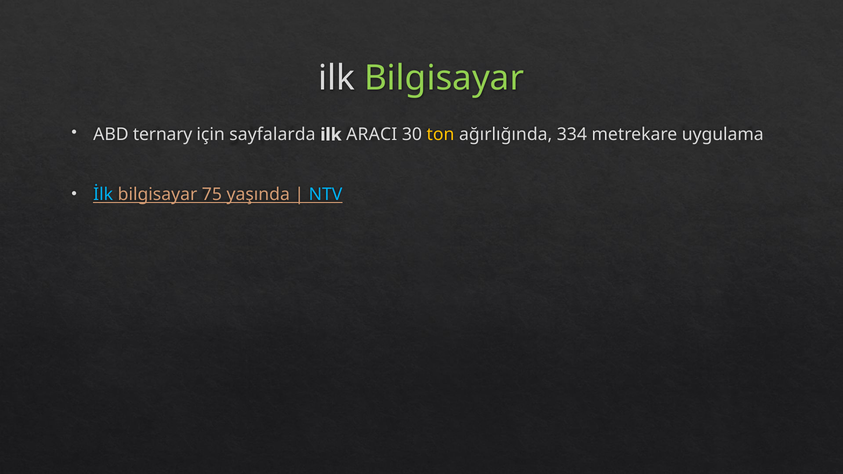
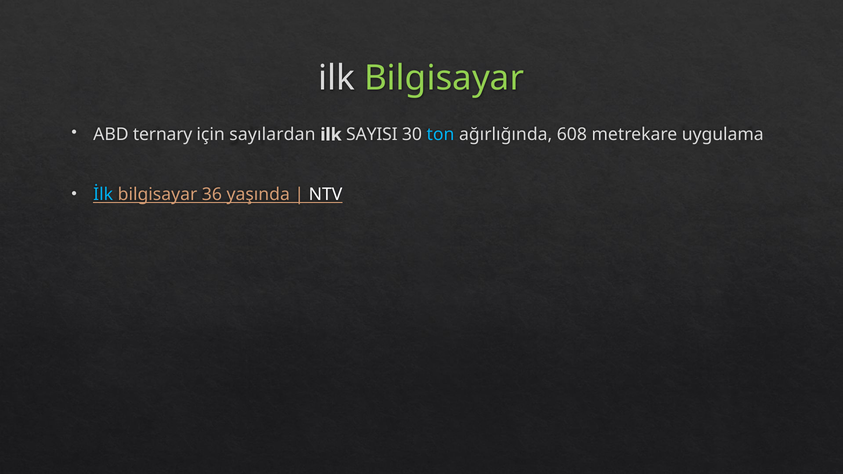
sayfalarda: sayfalarda -> sayılardan (272, 135)
ARACI: ARACI -> SAYISI (372, 135)
ton colour: yellow -> light blue (441, 135)
334: 334 -> 608 (572, 135)
75: 75 -> 36 (212, 194)
NTV colour: light blue -> white (326, 194)
